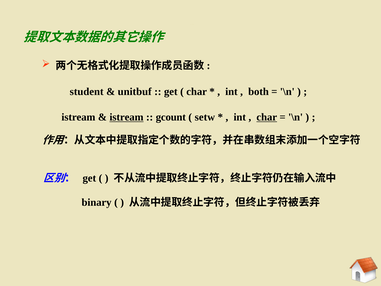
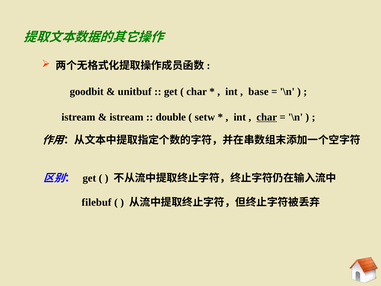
student: student -> goodbit (87, 92)
both: both -> base (258, 92)
istream underline: present -> none (126, 117)
gcount: gcount -> double (171, 117)
binary: binary -> filebuf (97, 202)
